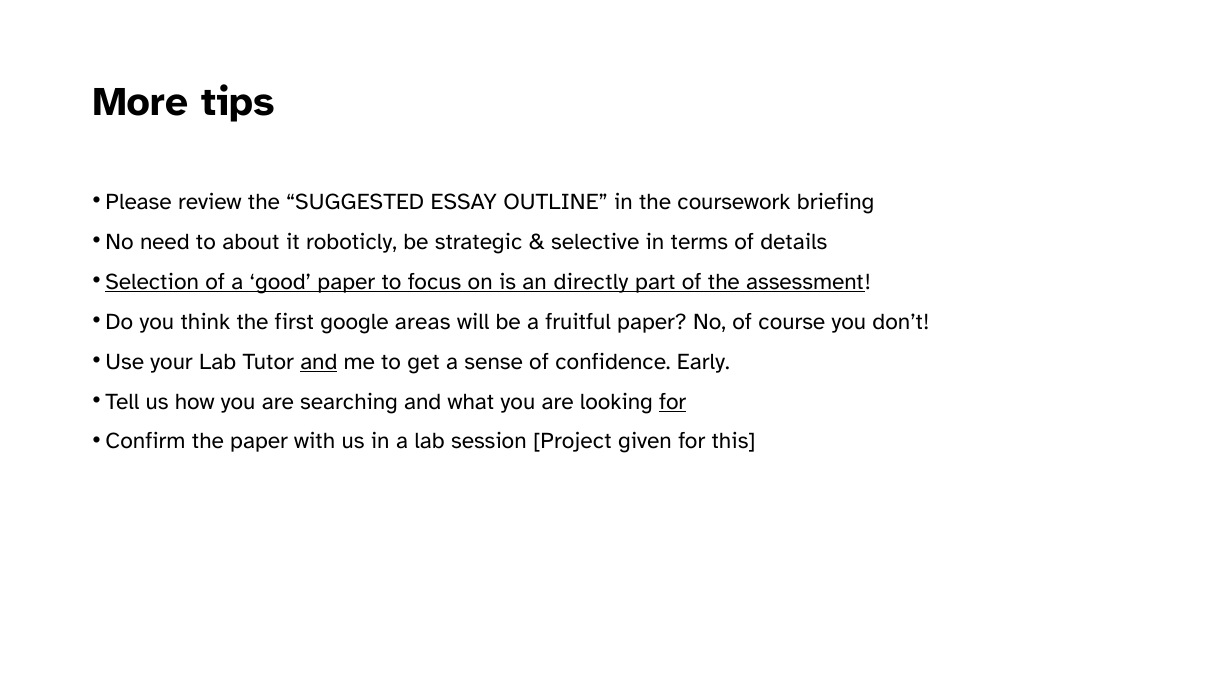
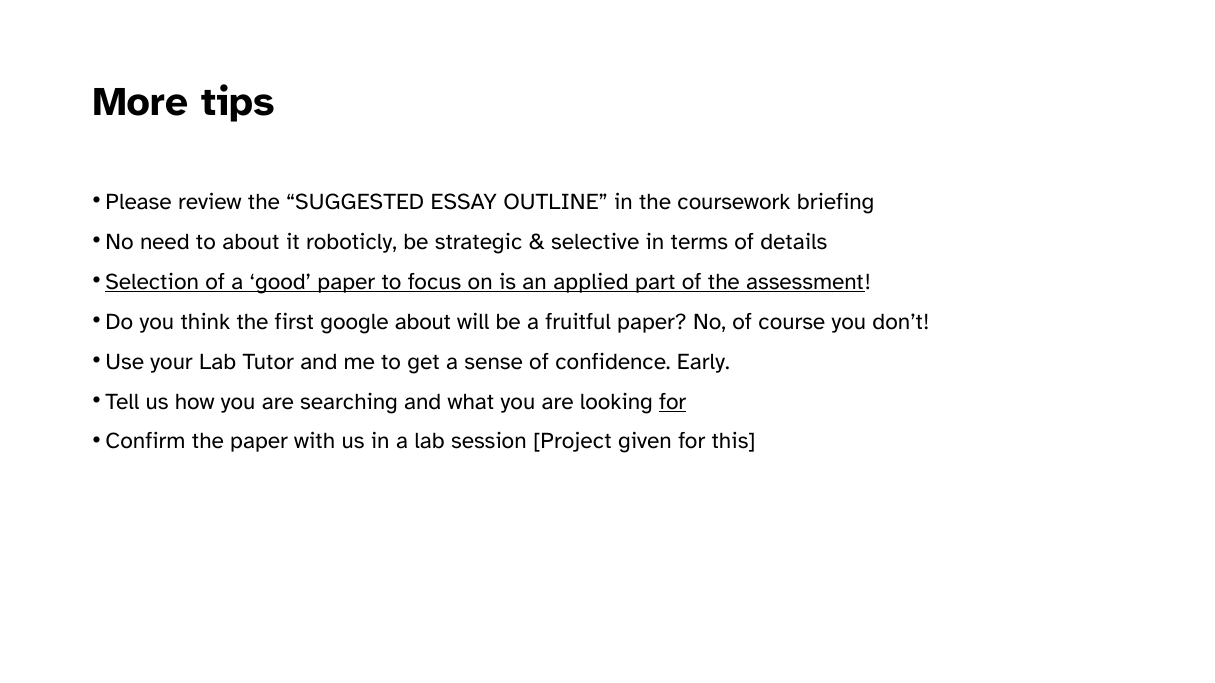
directly: directly -> applied (591, 282)
google areas: areas -> about (423, 322)
and underline: present -> none (319, 362)
